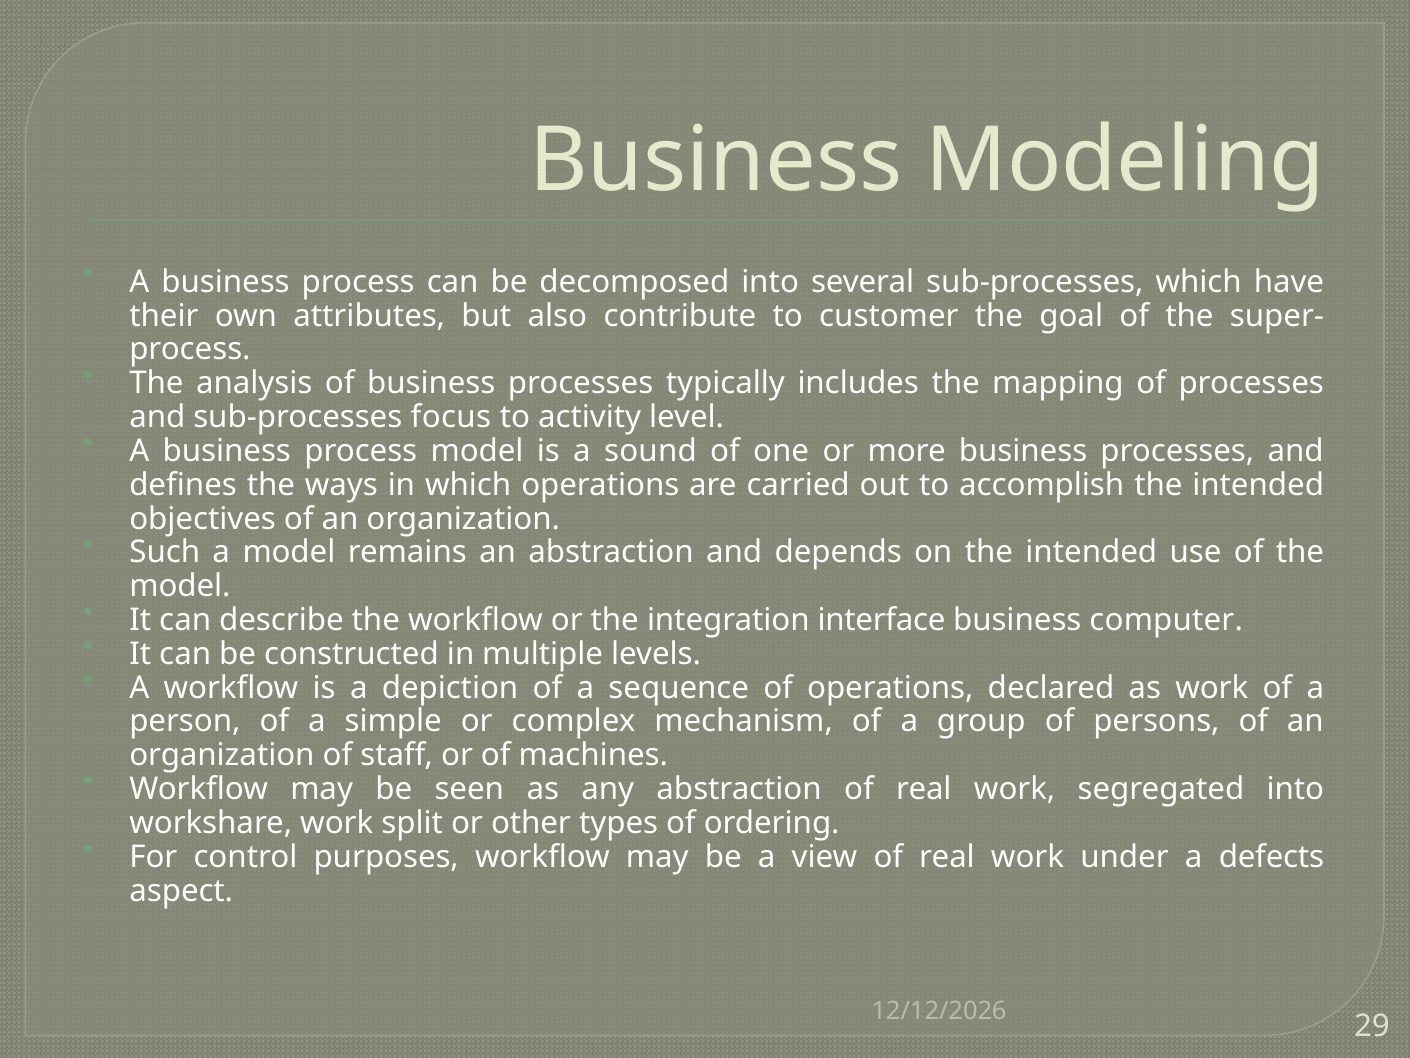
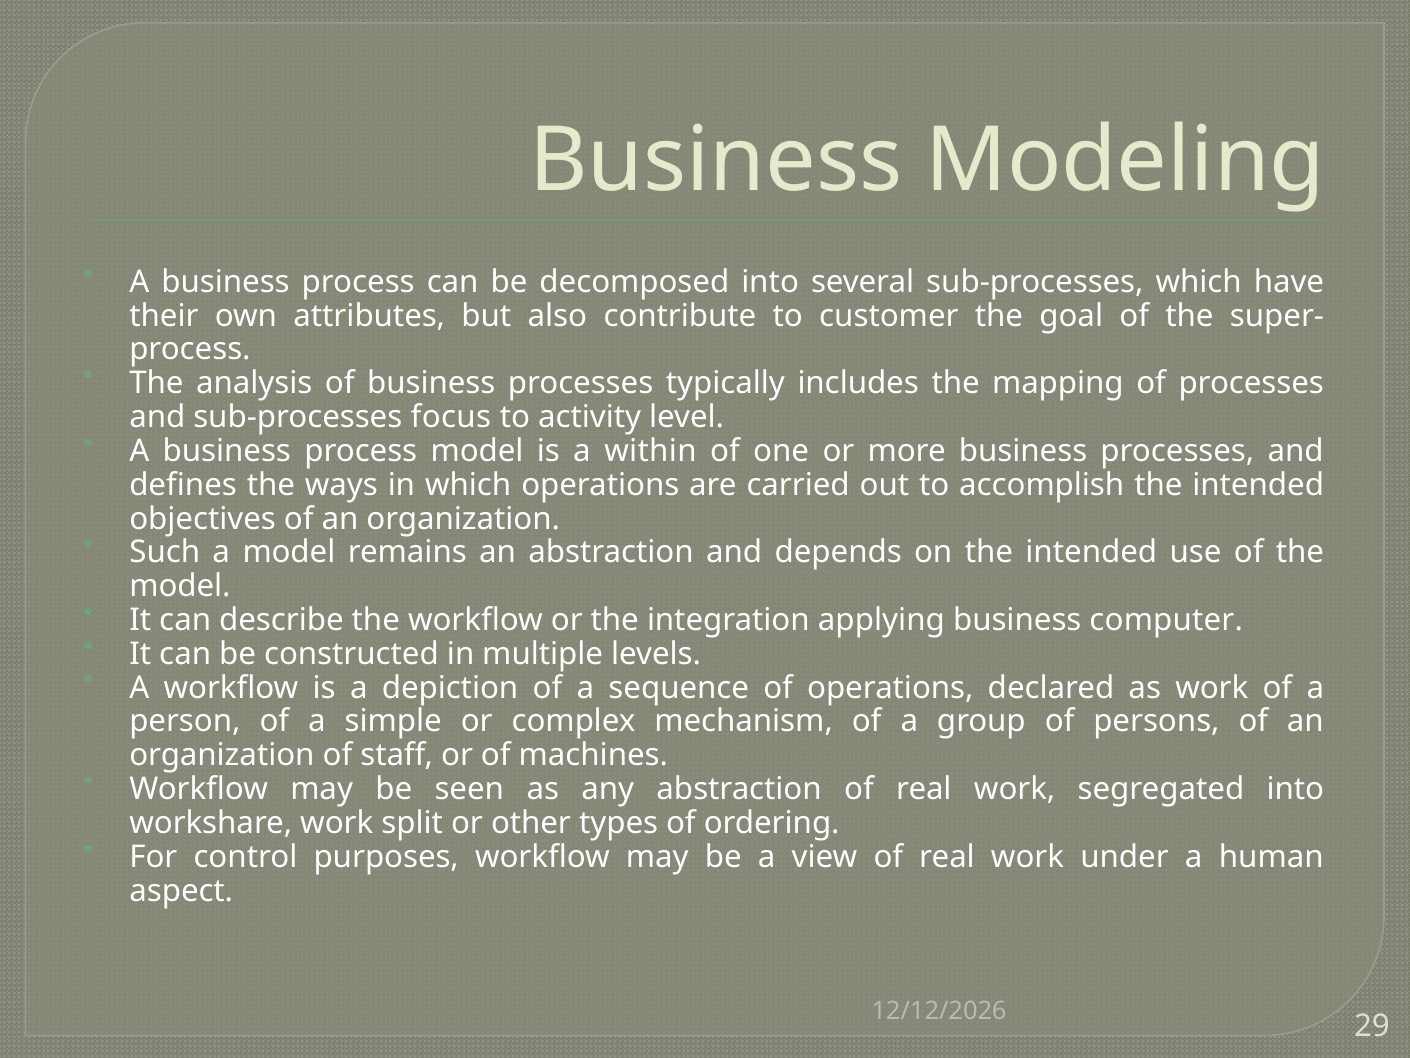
sound: sound -> within (650, 451)
interface: interface -> applying (881, 620)
defects: defects -> human (1271, 856)
